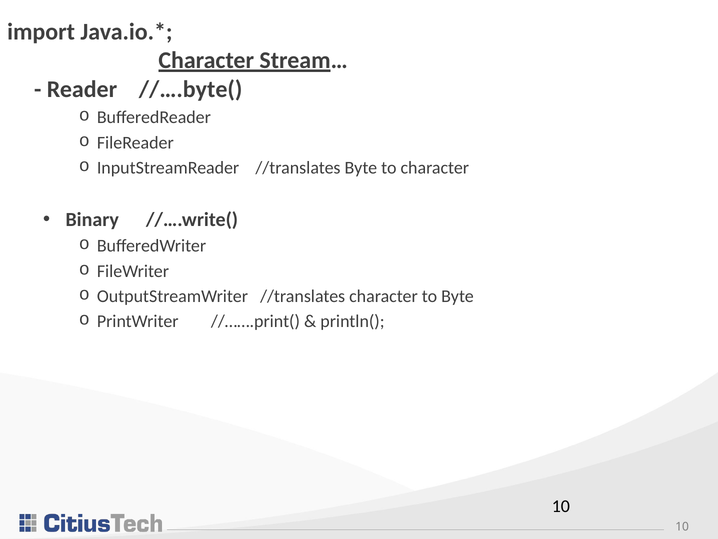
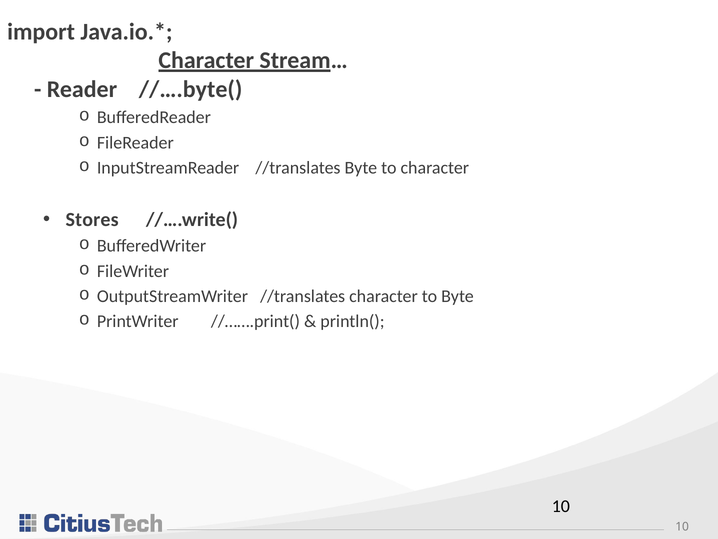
Binary: Binary -> Stores (92, 220)
